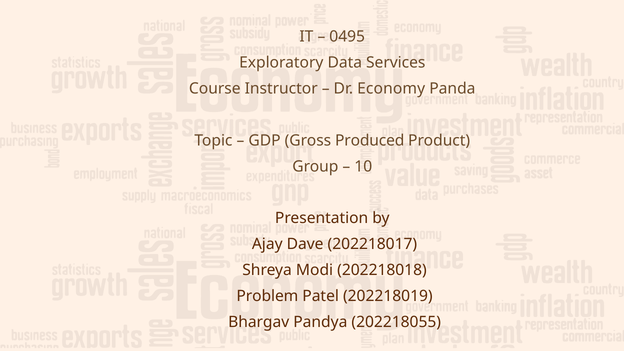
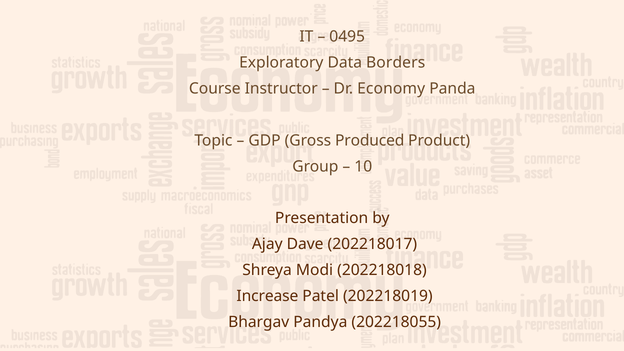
Services: Services -> Borders (396, 63)
Problem: Problem -> Increase (267, 296)
